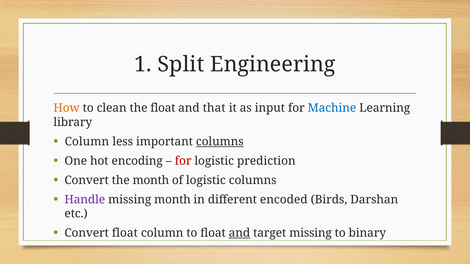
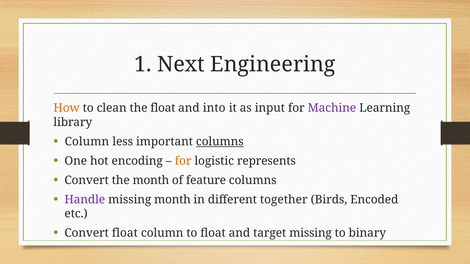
Split: Split -> Next (181, 64)
that: that -> into (214, 108)
Machine colour: blue -> purple (332, 108)
for colour: red -> orange (183, 161)
prediction: prediction -> represents (266, 161)
of logistic: logistic -> feature (206, 180)
encoded: encoded -> together (284, 200)
Darshan: Darshan -> Encoded (374, 200)
and underline: present -> none (239, 233)
